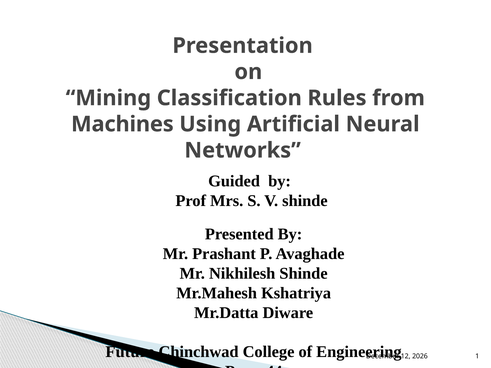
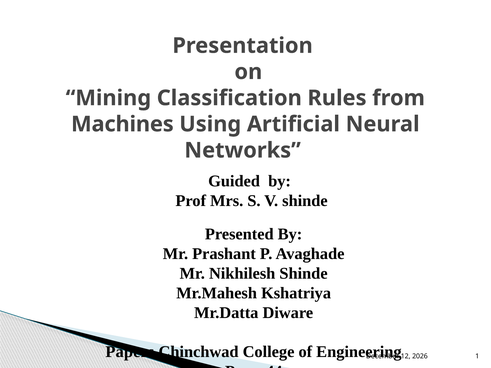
Future: Future -> Papers (130, 352)
